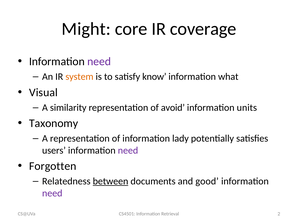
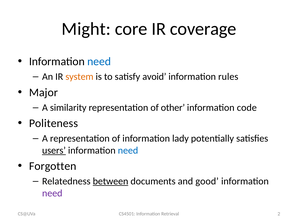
need colour: purple -> blue (99, 61)
know: know -> avoid (154, 77)
what: what -> rules (228, 77)
Visual: Visual -> Major (43, 92)
avoid: avoid -> other (173, 107)
units: units -> code (247, 107)
Taxonomy: Taxonomy -> Politeness (54, 123)
users underline: none -> present (54, 150)
need colour: purple -> blue (128, 150)
